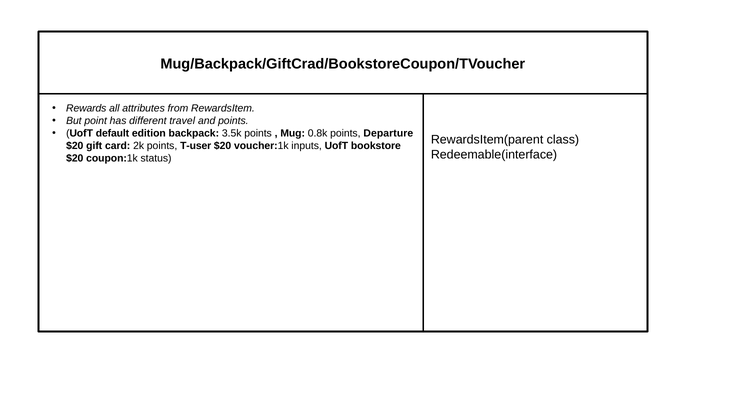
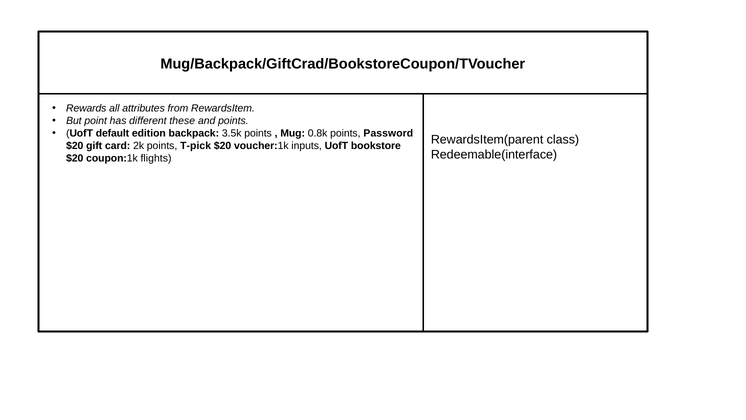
travel: travel -> these (182, 121)
Departure: Departure -> Password (388, 133)
T-user: T-user -> T-pick (196, 146)
status: status -> flights (156, 158)
